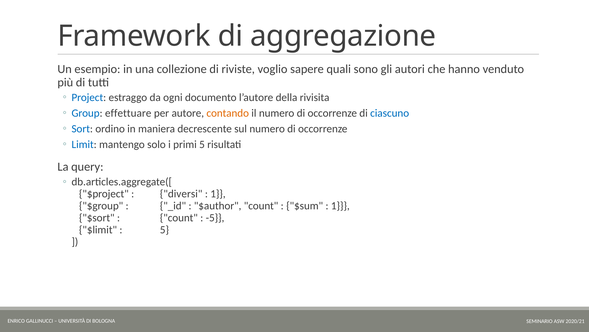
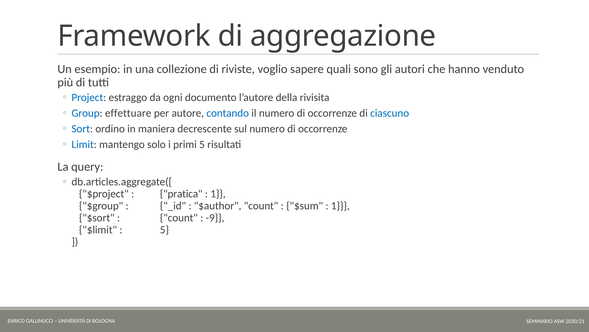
contando colour: orange -> blue (228, 113)
diversi: diversi -> pratica (181, 193)
-5: -5 -> -9 (215, 217)
